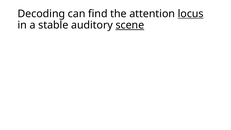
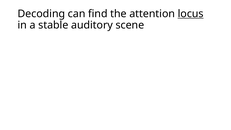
scene underline: present -> none (130, 25)
